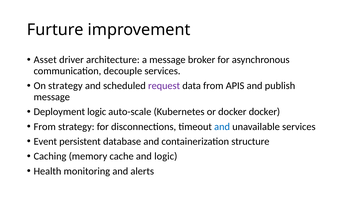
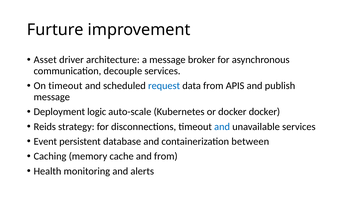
On strategy: strategy -> timeout (65, 86)
request colour: purple -> blue (164, 86)
From: From -> Reids (45, 127)
structure: structure -> between (250, 142)
and logic: logic -> from (166, 156)
